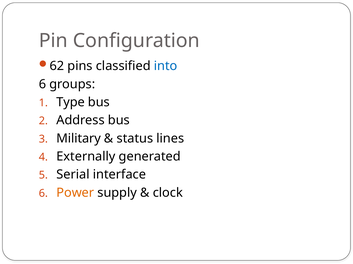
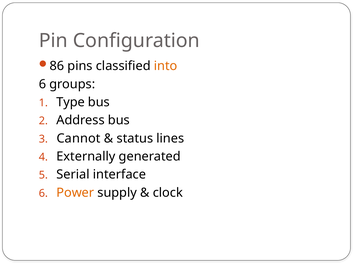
62: 62 -> 86 (57, 66)
into colour: blue -> orange (166, 66)
Military: Military -> Cannot (79, 139)
